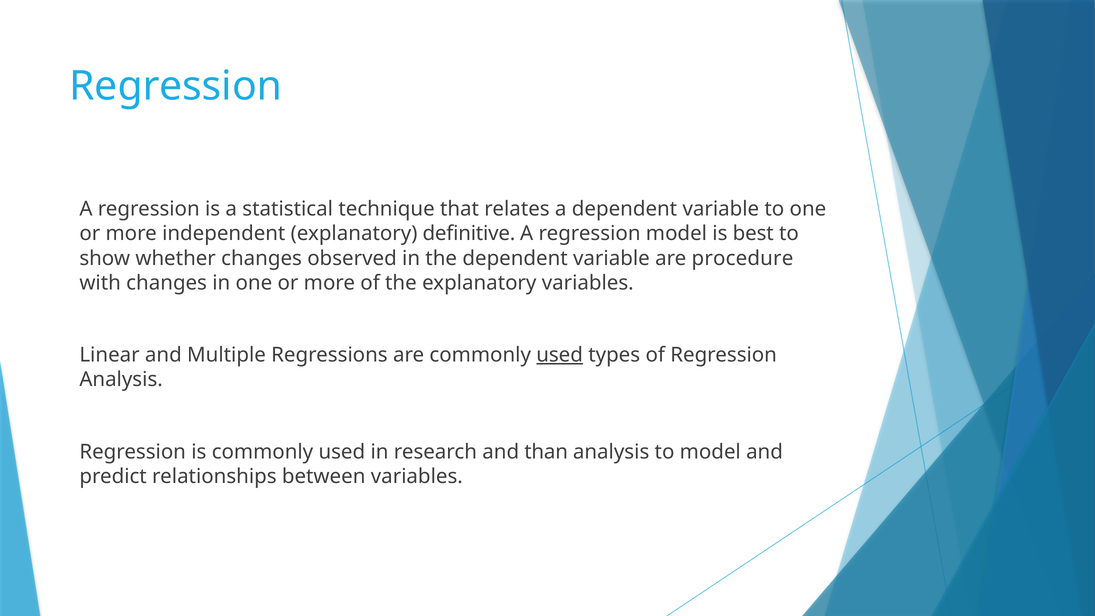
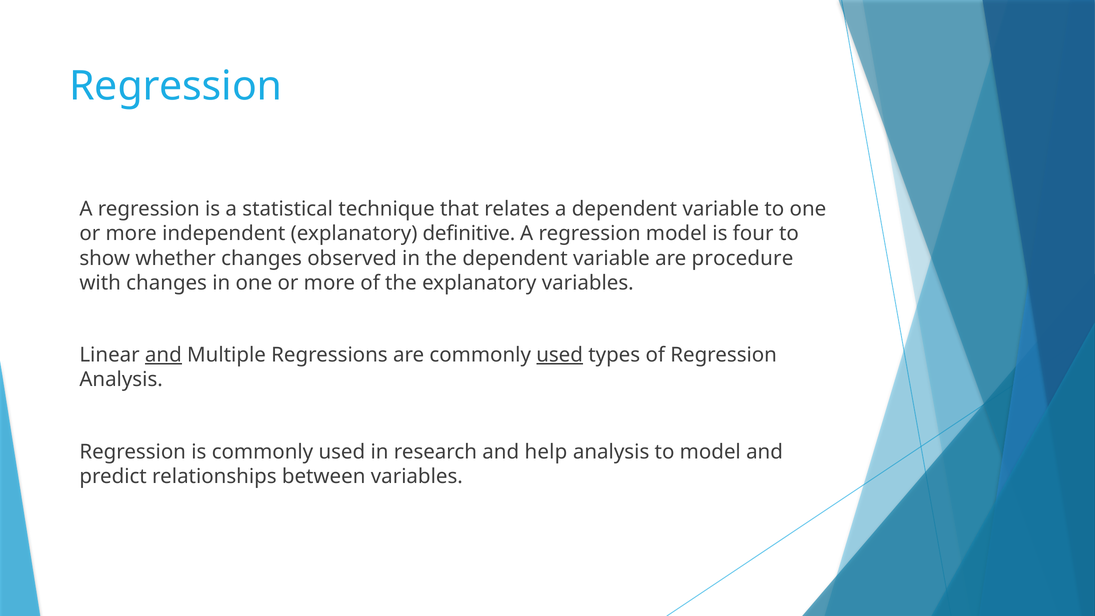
best: best -> four (753, 234)
and underline: none -> present (163, 355)
than: than -> help (546, 452)
